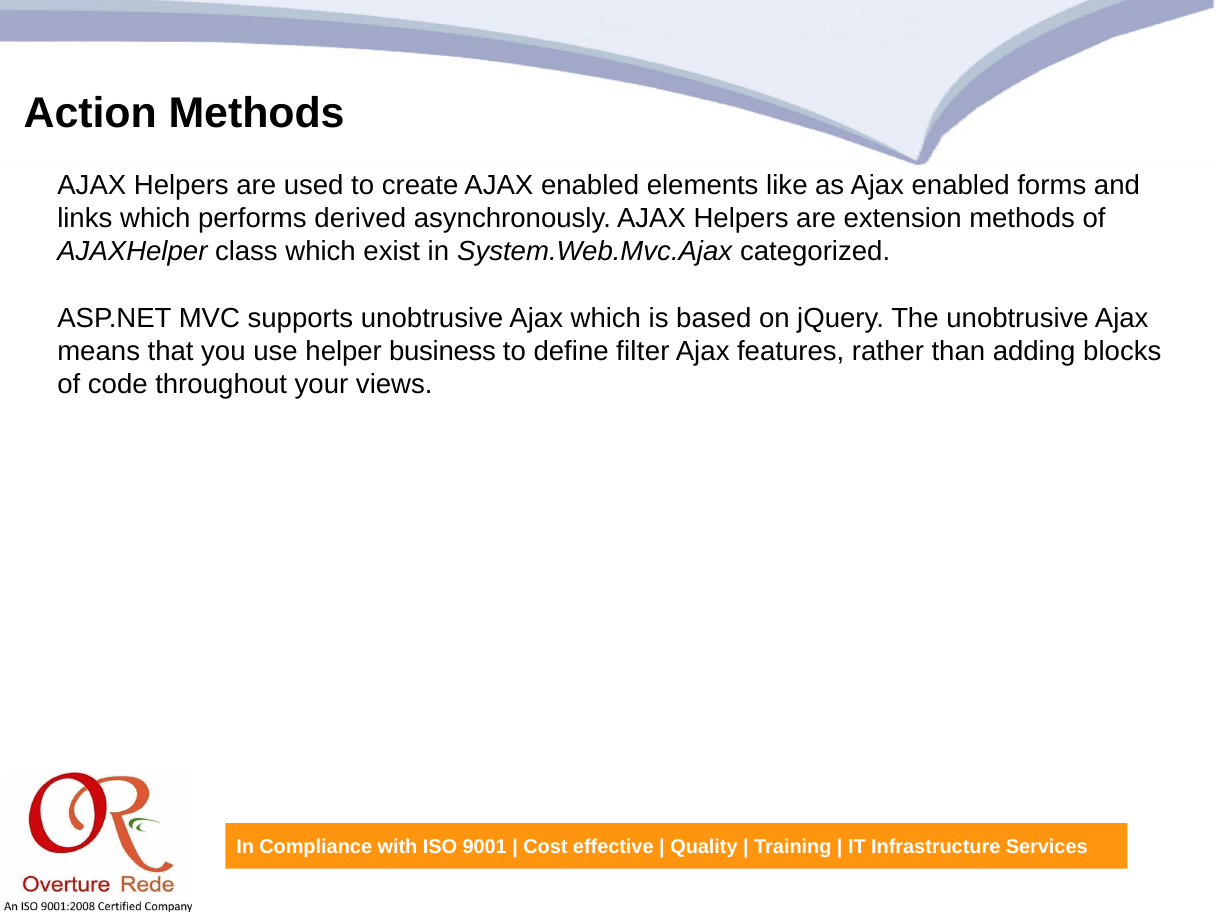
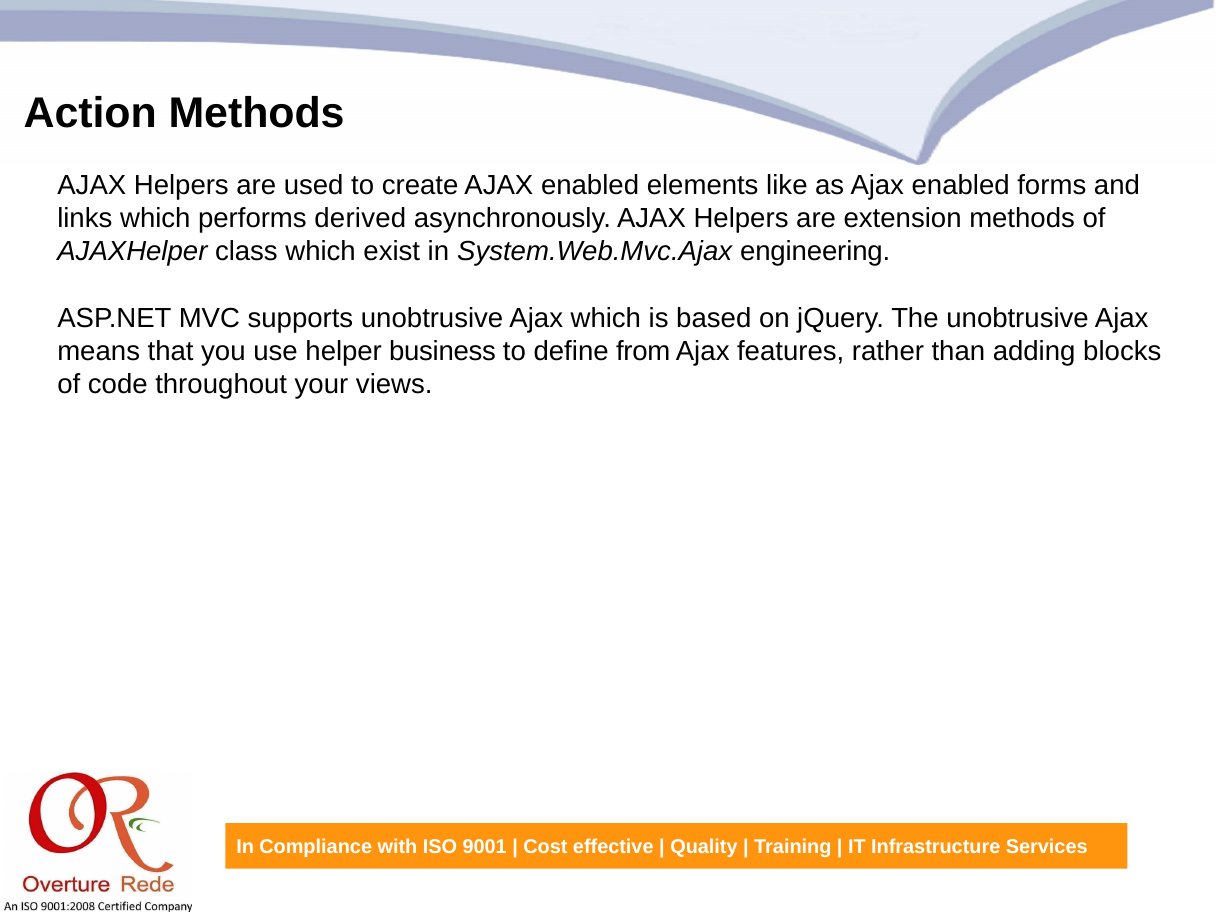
categorized: categorized -> engineering (815, 252)
filter: filter -> from (643, 351)
